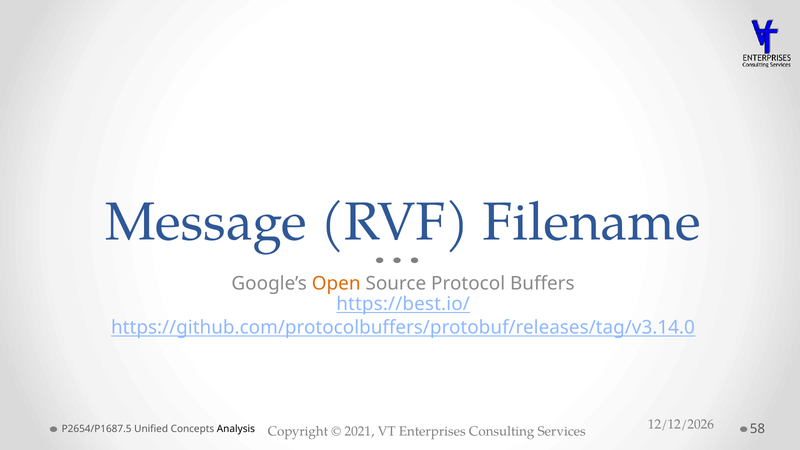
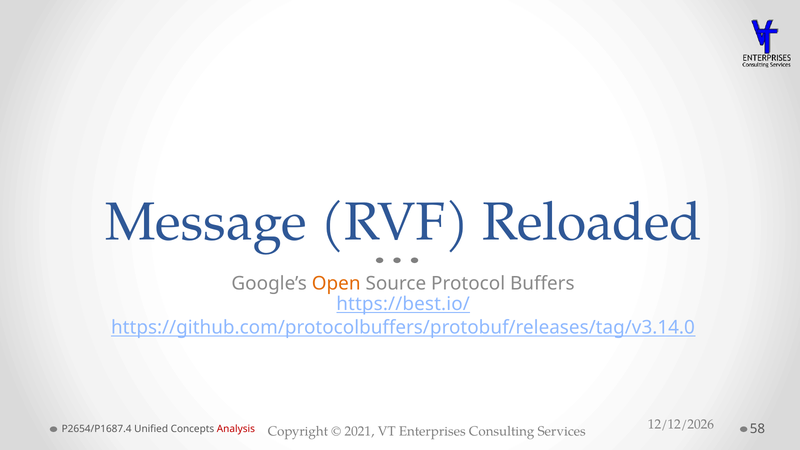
Filename: Filename -> Reloaded (592, 222)
P2654/P1687.5: P2654/P1687.5 -> P2654/P1687.4 (97, 429)
Analysis colour: black -> red (236, 429)
